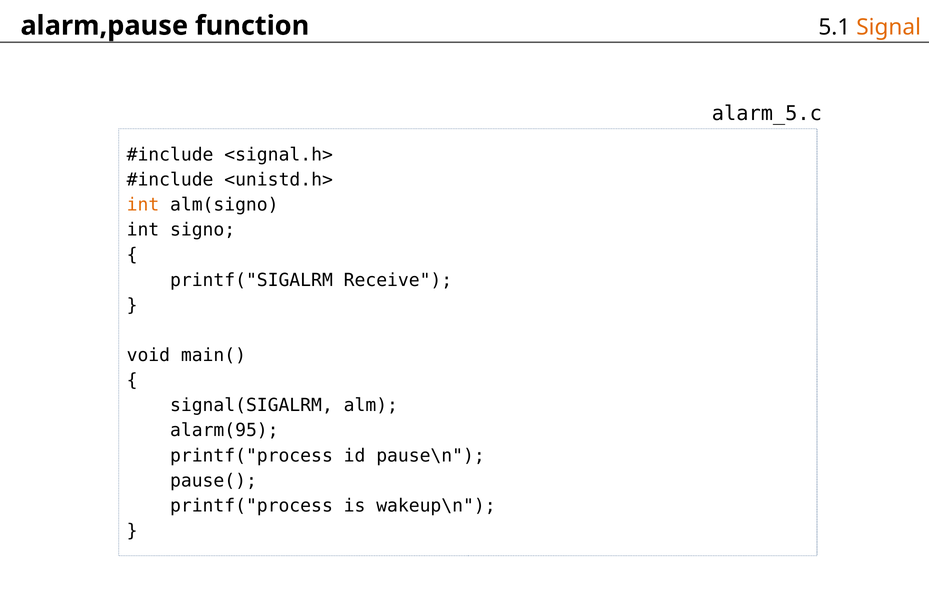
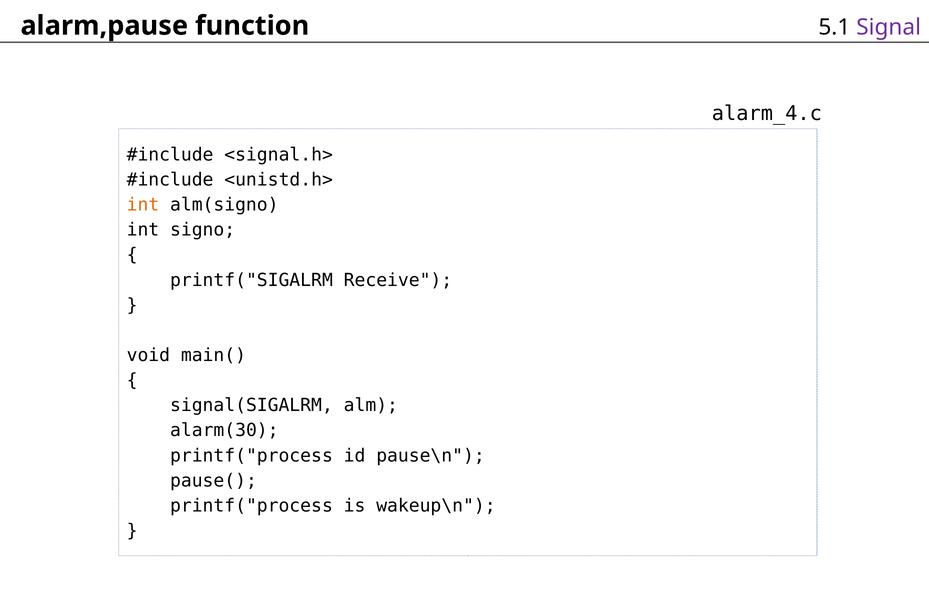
Signal colour: orange -> purple (889, 27)
alarm_5.c: alarm_5.c -> alarm_4.c (767, 114)
alarm(95: alarm(95 -> alarm(30 (224, 431)
